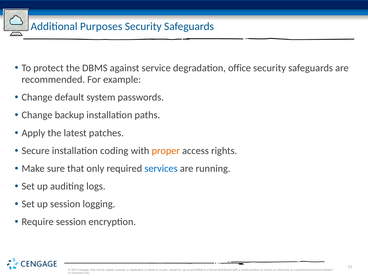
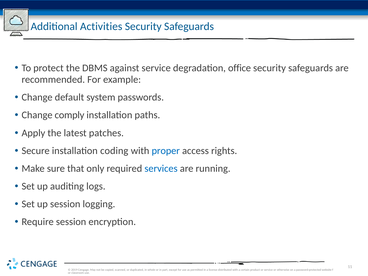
Purposes: Purposes -> Activities (101, 26)
backup: backup -> comply (70, 115)
proper colour: orange -> blue (166, 151)
